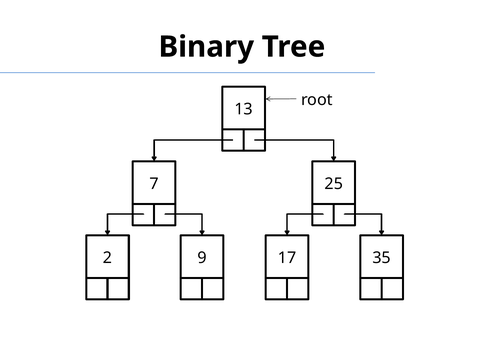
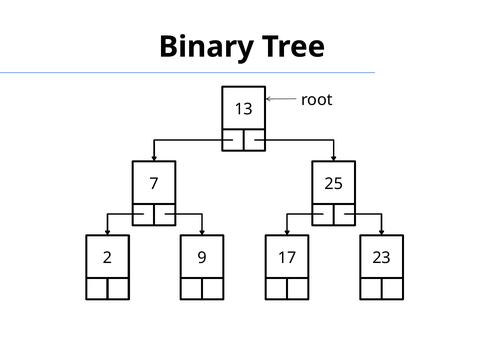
35: 35 -> 23 (382, 258)
